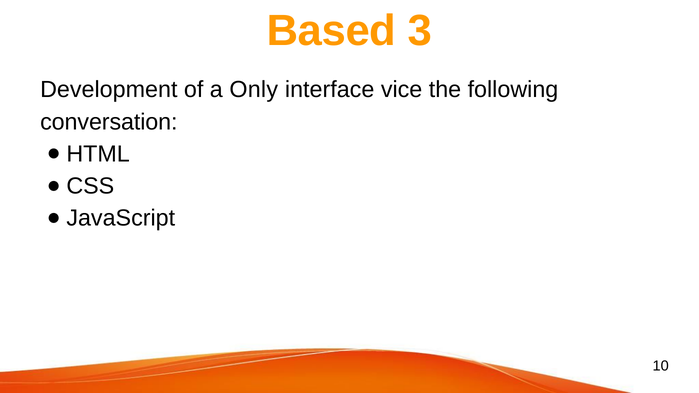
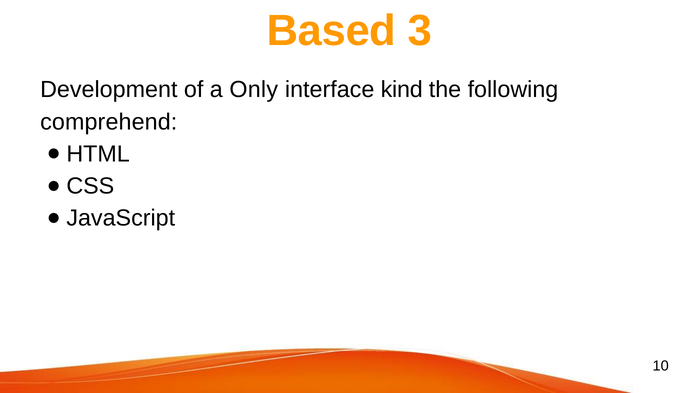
vice: vice -> kind (402, 90)
conversation: conversation -> comprehend (109, 122)
